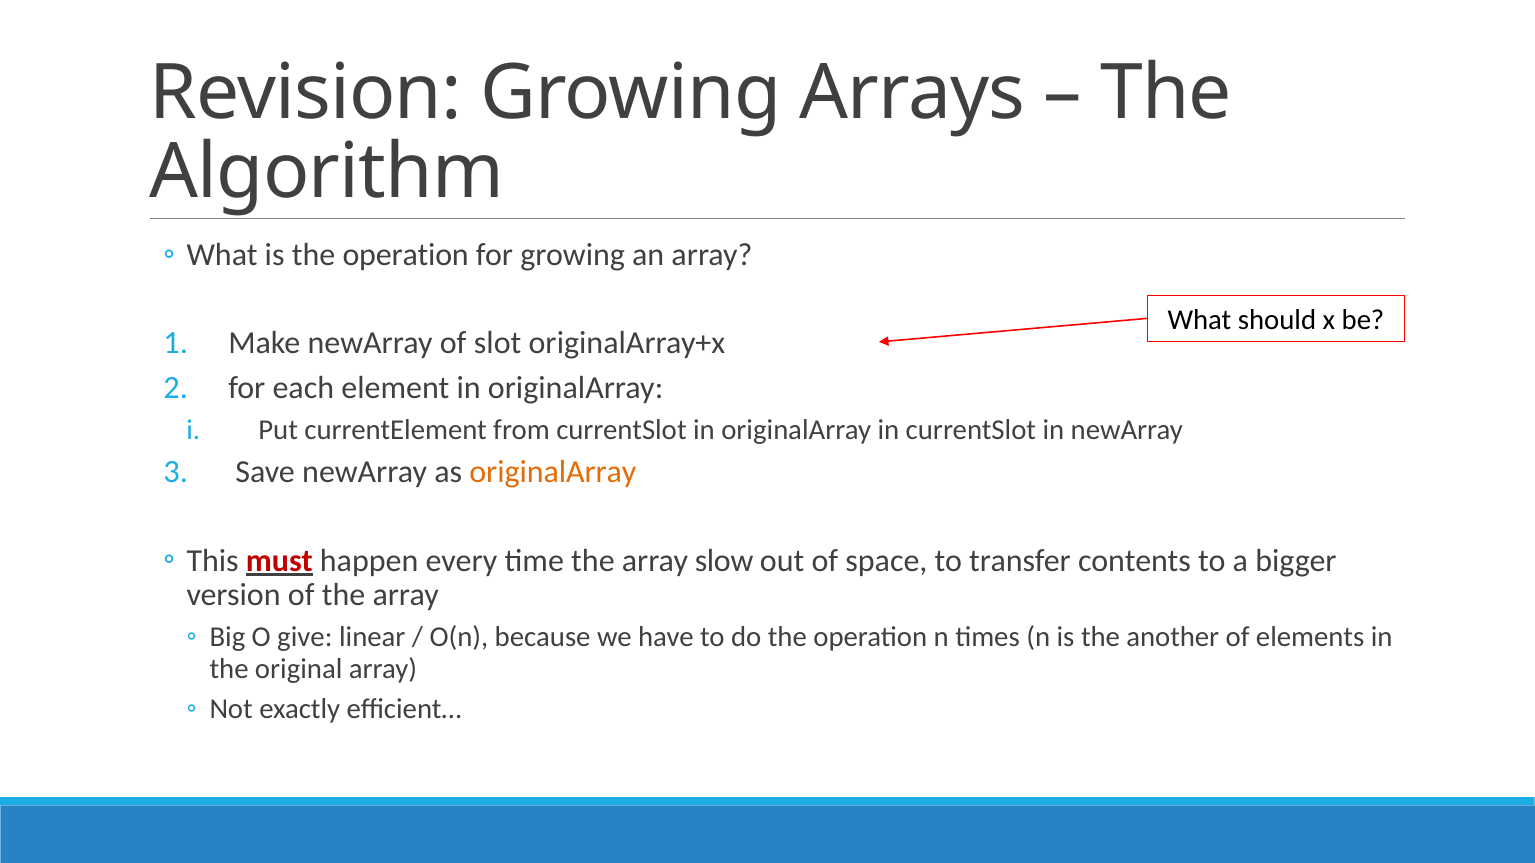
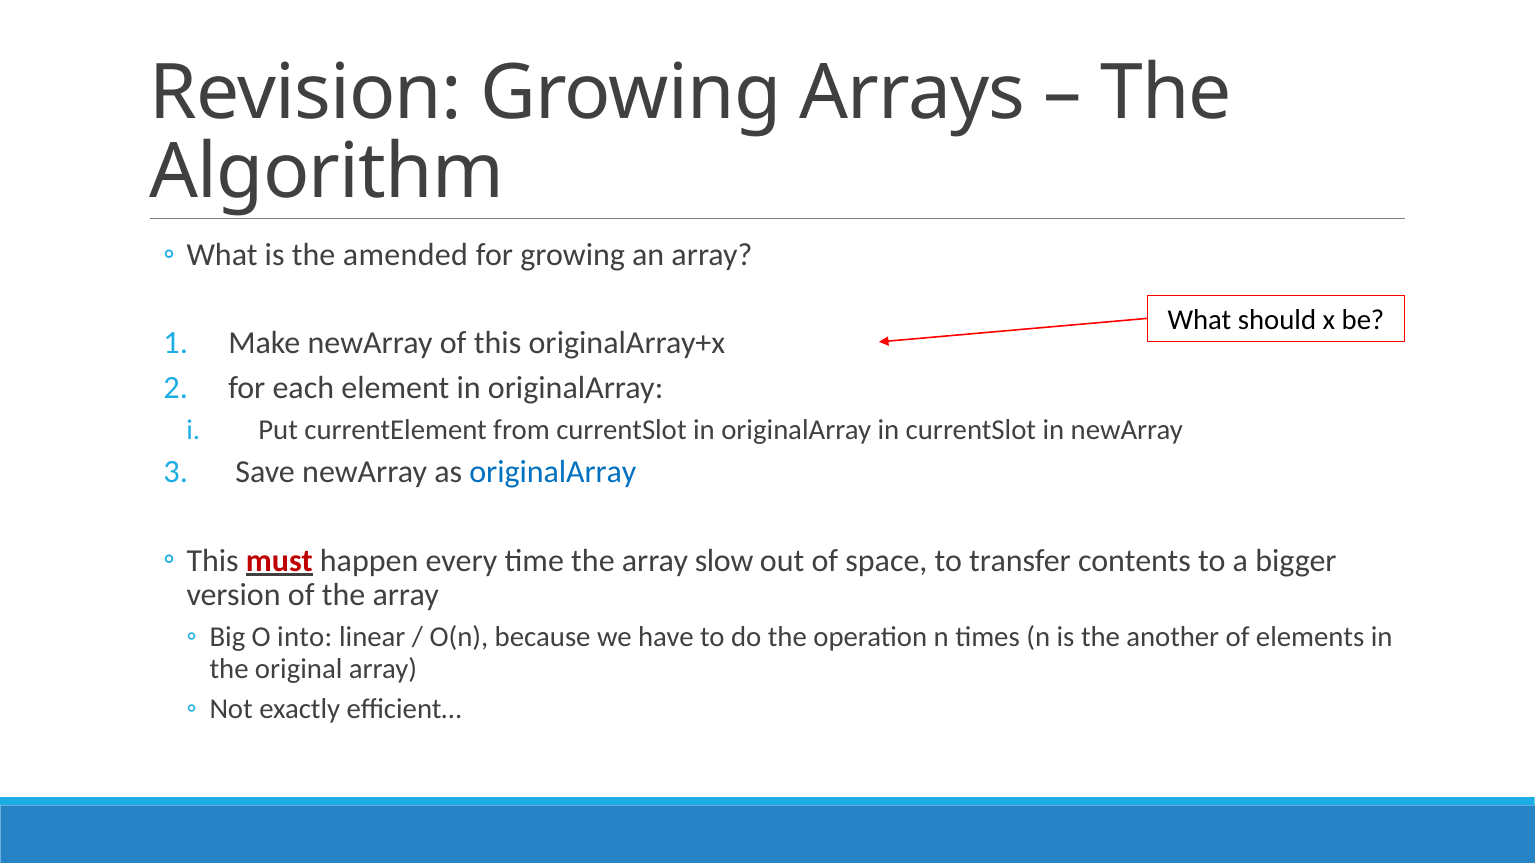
is the operation: operation -> amended (405, 255)
of slot: slot -> this (498, 344)
originalArray colour: orange -> blue (553, 473)
give: give -> into (305, 638)
